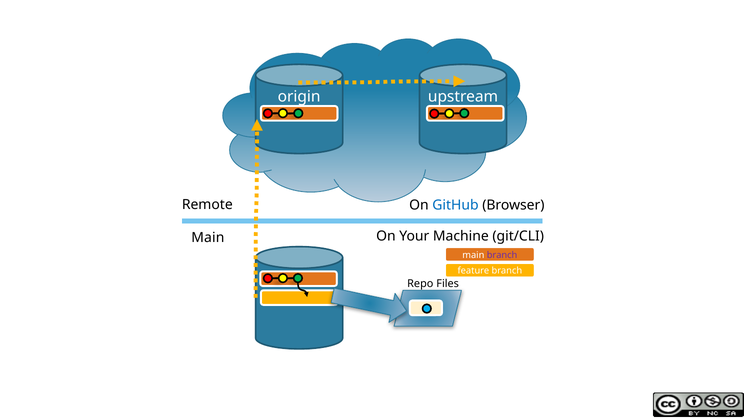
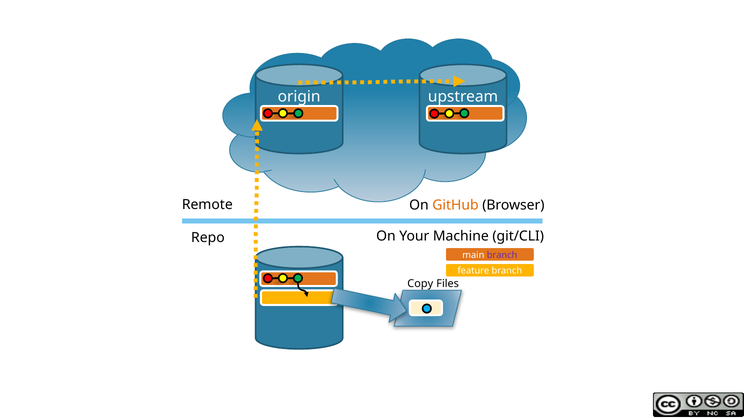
GitHub colour: blue -> orange (455, 205)
Main: Main -> Repo (208, 238)
Repo: Repo -> Copy (420, 284)
